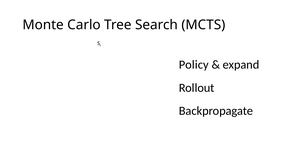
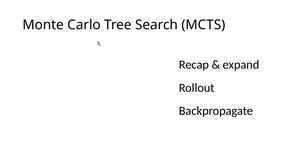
Policy: Policy -> Recap (194, 65)
